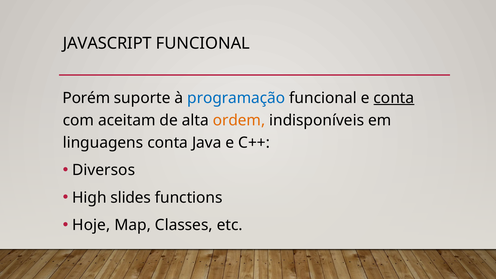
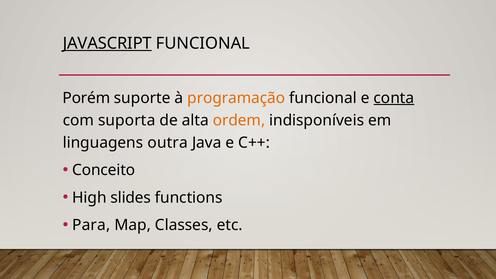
JAVASCRIPT underline: none -> present (107, 43)
programação colour: blue -> orange (236, 98)
aceitam: aceitam -> suporta (127, 120)
linguagens conta: conta -> outra (168, 143)
Diversos: Diversos -> Conceito (104, 170)
Hoje: Hoje -> Para (91, 225)
